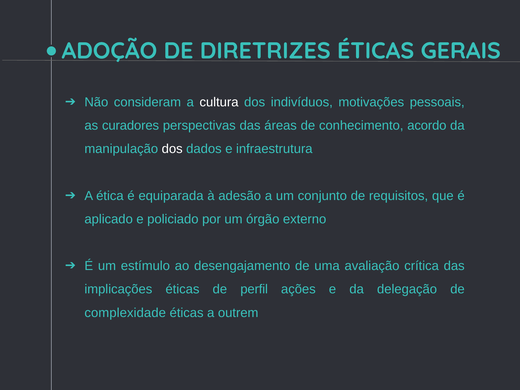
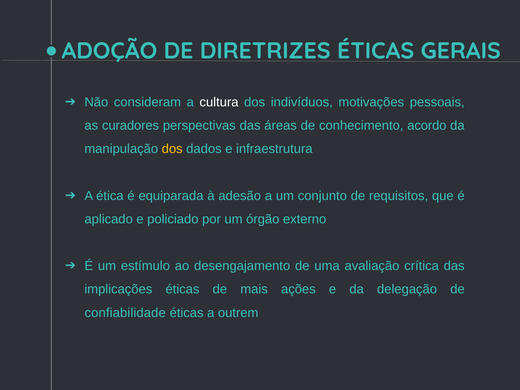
dos colour: white -> yellow (172, 149)
perfil: perfil -> mais (254, 289)
complexidade: complexidade -> confiabilidade (125, 313)
